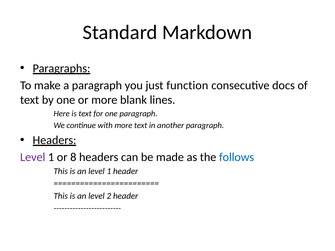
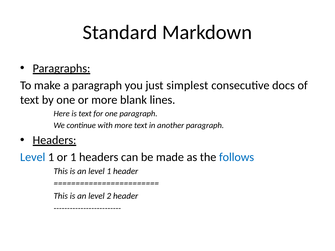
function: function -> simplest (187, 85)
Level colour: purple -> blue (33, 157)
or 8: 8 -> 1 (73, 157)
